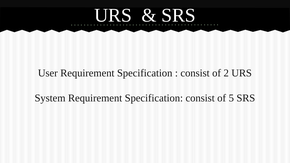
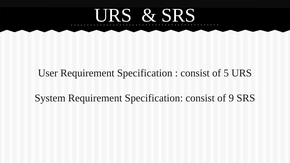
2: 2 -> 5 (226, 73)
5: 5 -> 9 (231, 98)
